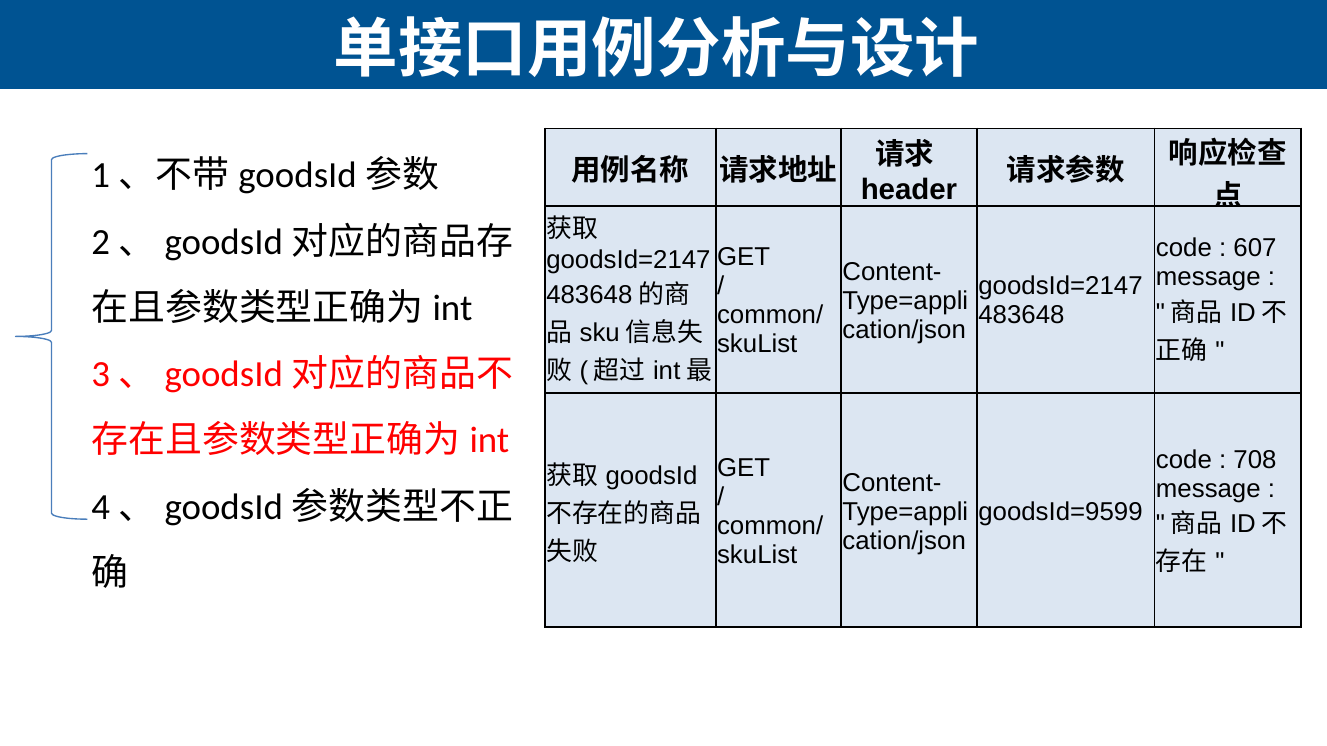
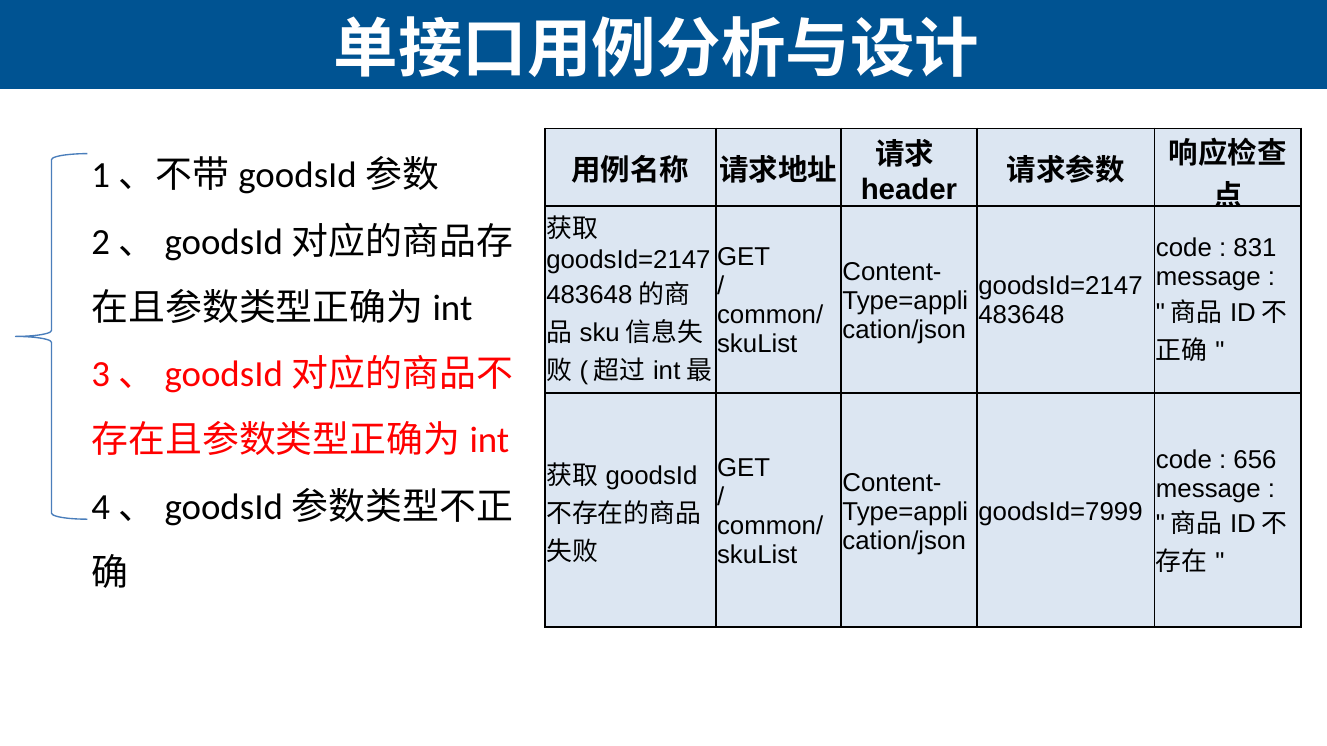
607: 607 -> 831 (1255, 249)
708: 708 -> 656 (1255, 460)
goodsId=9599: goodsId=9599 -> goodsId=7999 (1060, 512)
